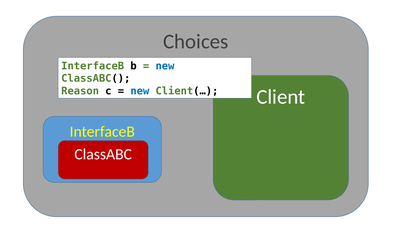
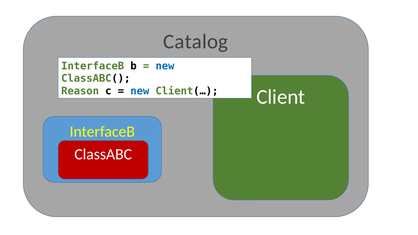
Choices: Choices -> Catalog (196, 41)
